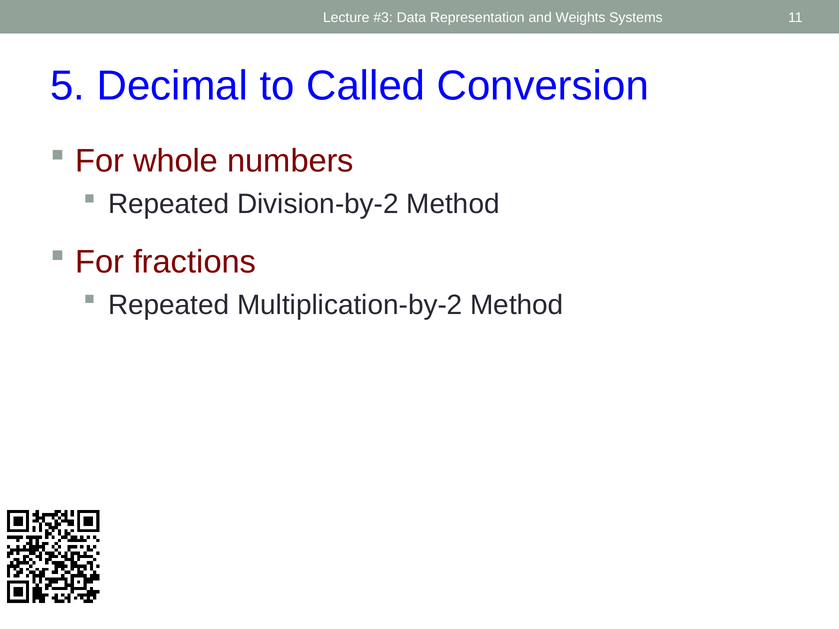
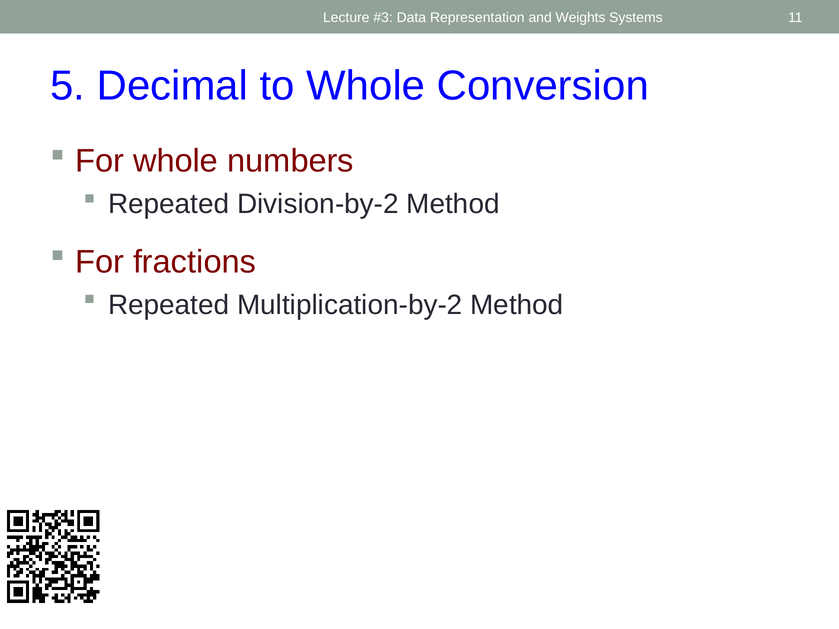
to Called: Called -> Whole (366, 86)
